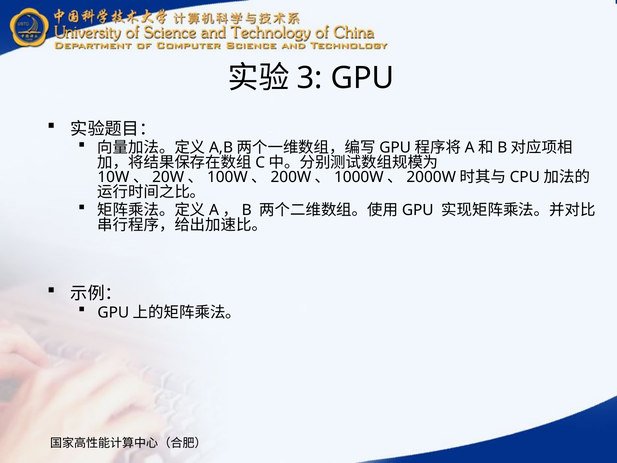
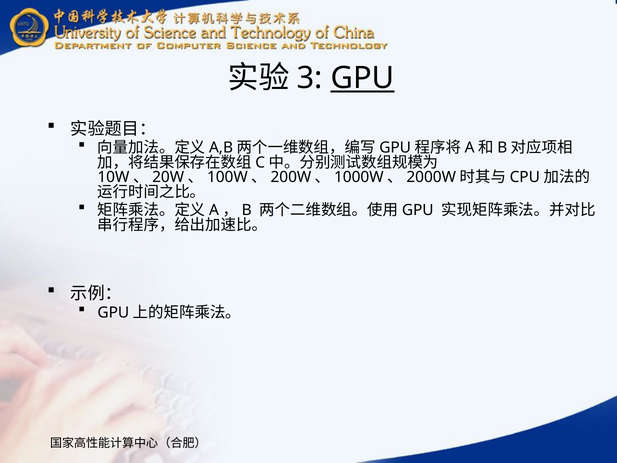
GPU underline: none -> present (363, 78)
